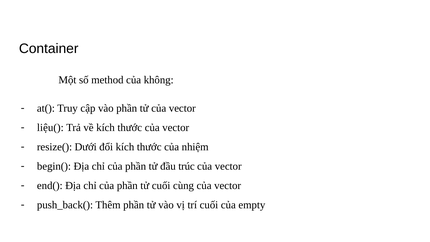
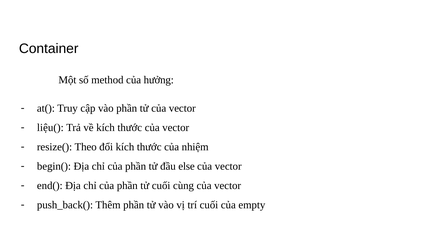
không: không -> hưởng (159, 80)
Dưới: Dưới -> Theo (86, 147)
trúc: trúc -> else (187, 166)
